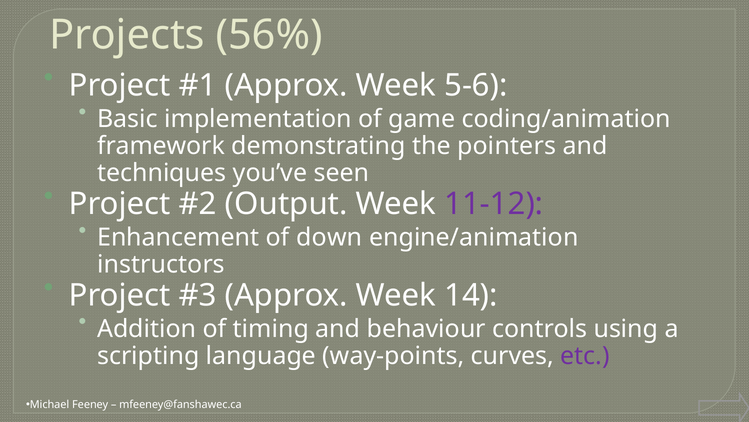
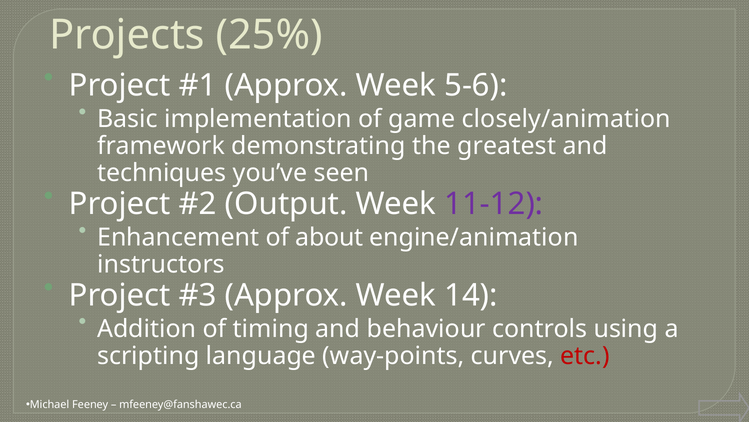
56%: 56% -> 25% (269, 35)
coding/animation: coding/animation -> closely/animation (566, 119)
pointers: pointers -> greatest (507, 146)
down: down -> about (329, 237)
etc colour: purple -> red (585, 355)
